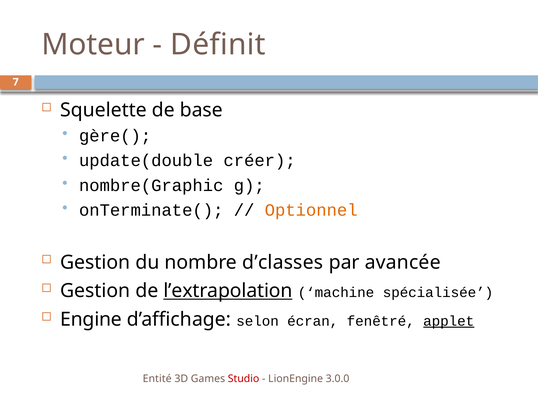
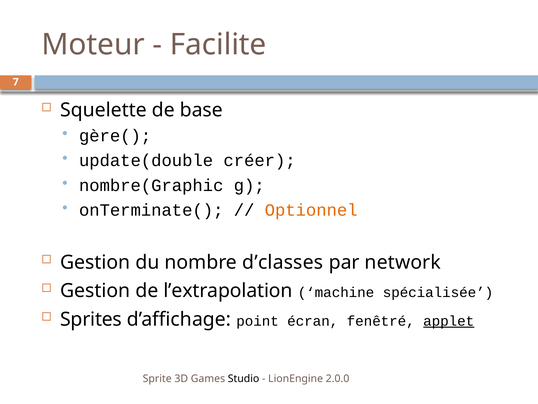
Définit: Définit -> Facilite (218, 45)
avancée: avancée -> network (403, 262)
l’extrapolation underline: present -> none (228, 290)
Engine: Engine -> Sprites (91, 319)
selon: selon -> point (258, 321)
Entité: Entité -> Sprite (157, 378)
Studio colour: red -> black (244, 378)
3.0.0: 3.0.0 -> 2.0.0 (338, 378)
